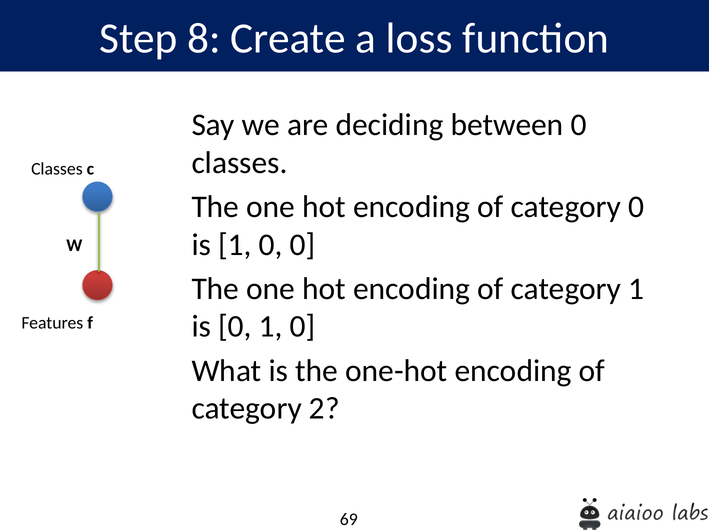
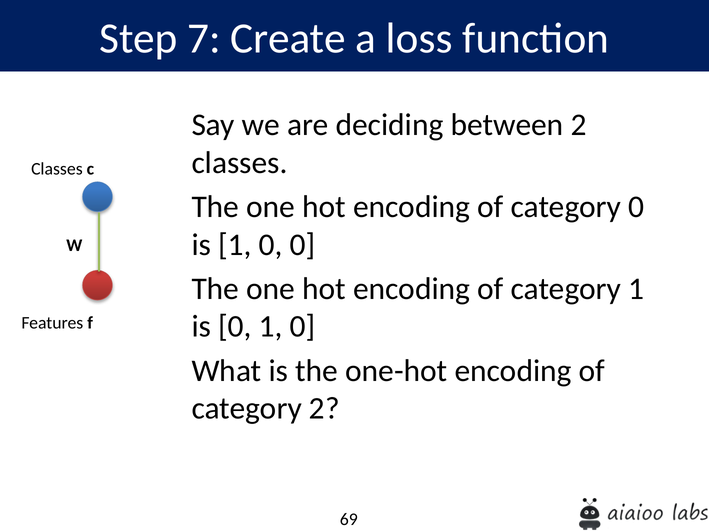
8: 8 -> 7 (204, 39)
between 0: 0 -> 2 (579, 125)
